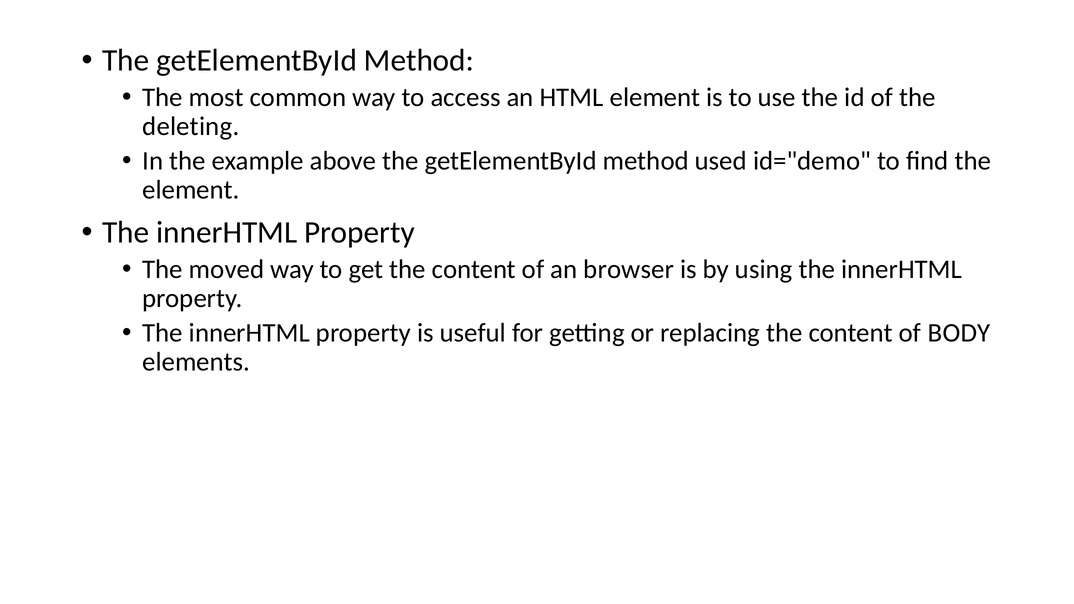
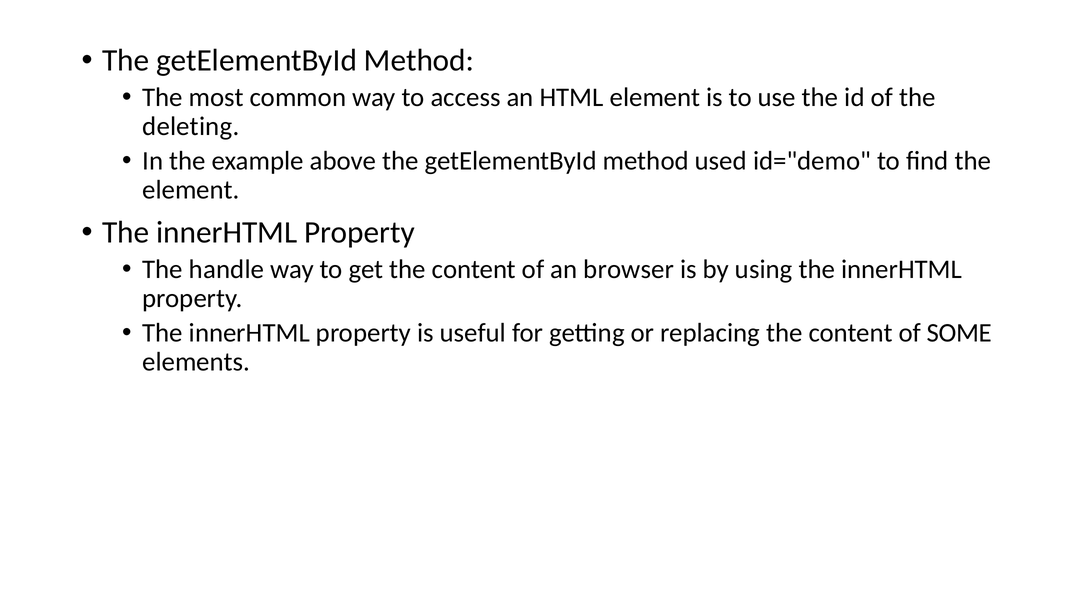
moved: moved -> handle (227, 270)
BODY: BODY -> SOME (959, 333)
